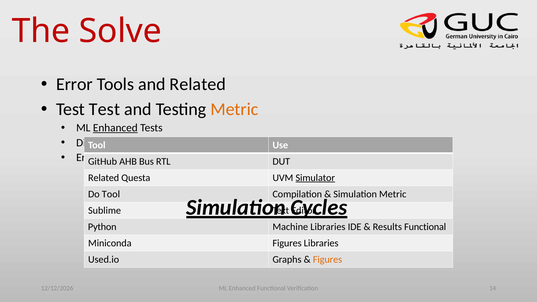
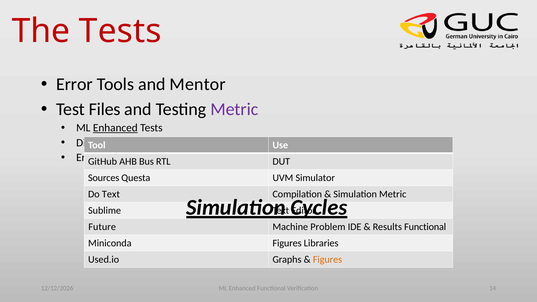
The Solve: Solve -> Tests (120, 31)
and Related: Related -> Mentor (198, 84)
Test Test: Test -> Files (105, 109)
Metric colour: orange -> purple (234, 109)
Related: Related -> Sources (104, 178)
Simulator underline: present -> none (315, 178)
Do Tool: Tool -> Text (111, 194)
Python: Python -> Future (102, 227)
Machine Libraries: Libraries -> Problem (328, 227)
